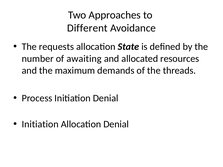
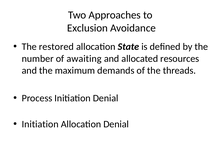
Different: Different -> Exclusion (87, 28)
requests: requests -> restored (56, 47)
